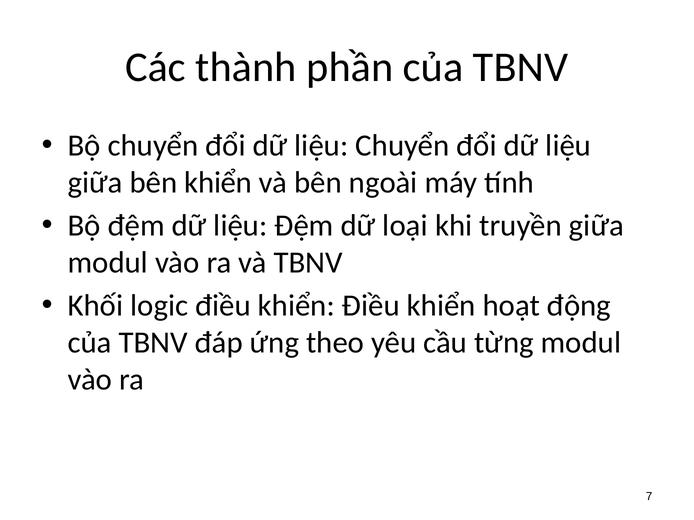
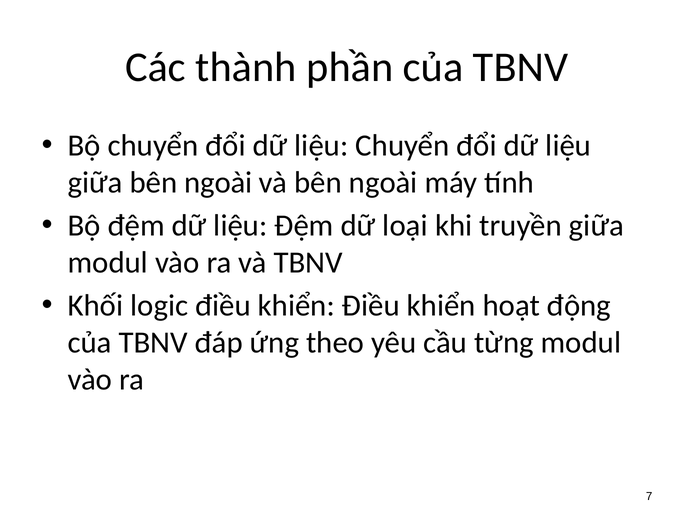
giữa bên khiển: khiển -> ngoài (218, 183)
